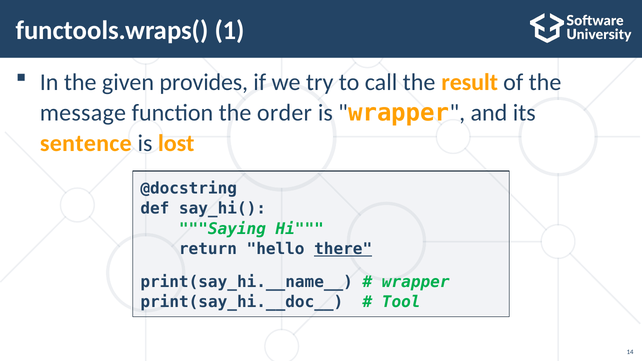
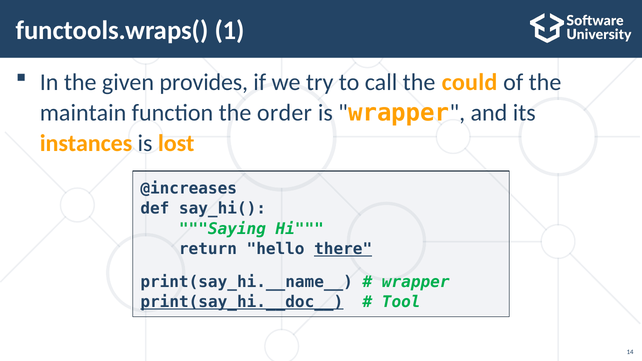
result: result -> could (469, 82)
message: message -> maintain (83, 113)
sentence: sentence -> instances (86, 143)
@docstring: @docstring -> @increases (189, 188)
print(say_hi.__doc__ underline: none -> present (242, 302)
